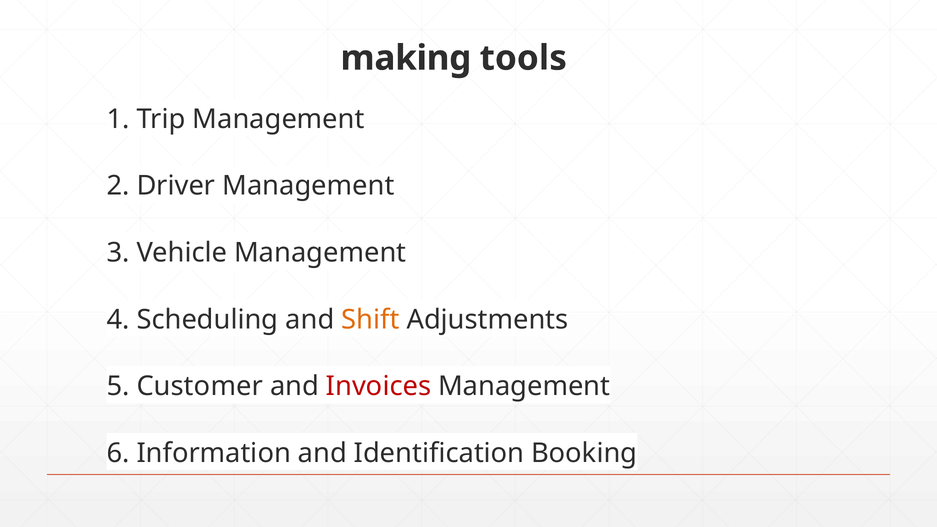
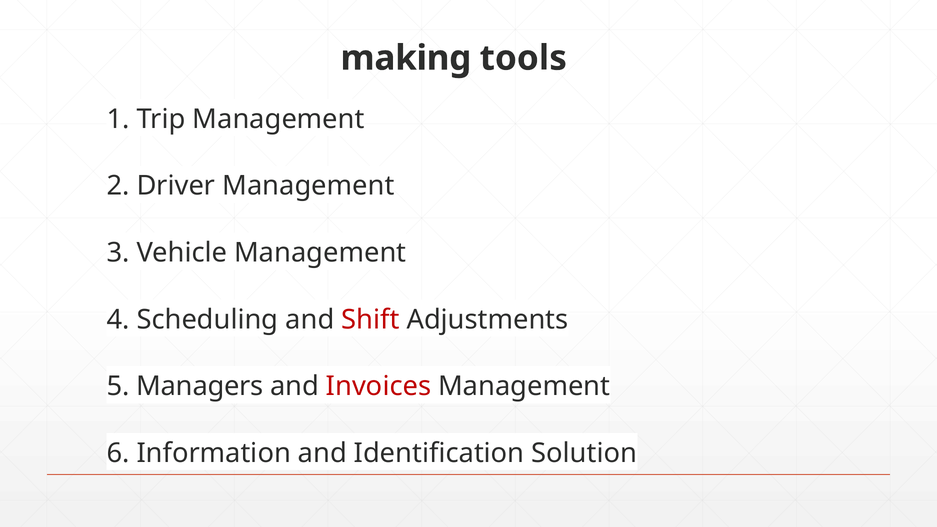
Shift colour: orange -> red (370, 320)
Customer: Customer -> Managers (200, 386)
Booking: Booking -> Solution (584, 453)
